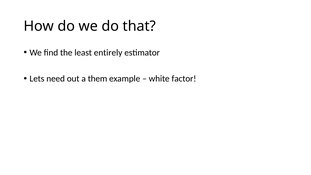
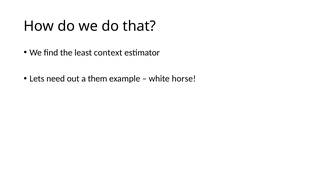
entirely: entirely -> context (108, 53)
factor: factor -> horse (184, 79)
